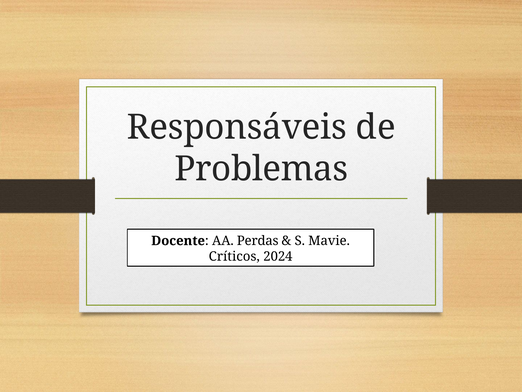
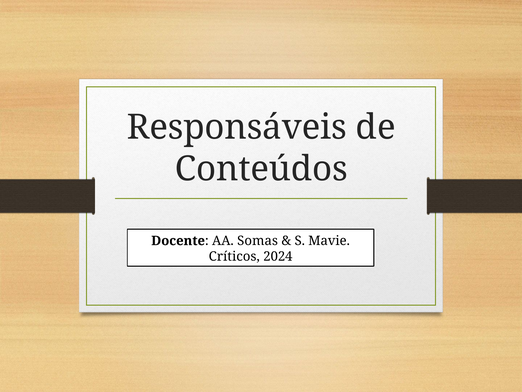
Problemas: Problemas -> Conteúdos (261, 169)
Perdas: Perdas -> Somas (258, 241)
